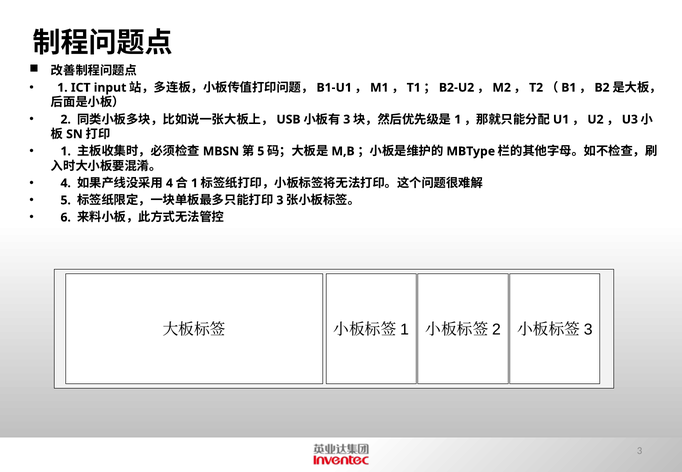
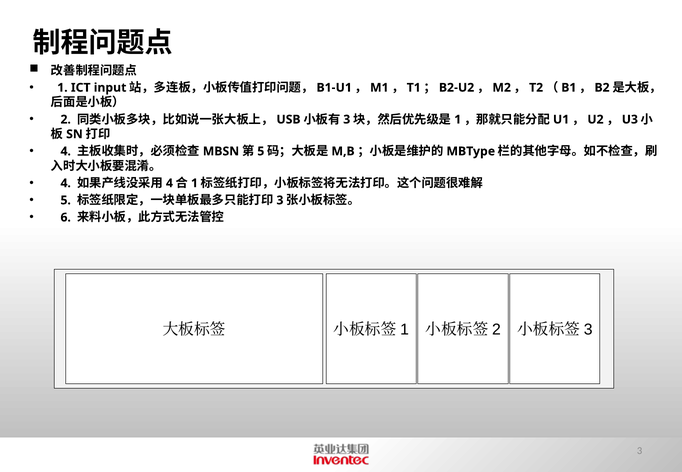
1: 1 -> 4 (66, 151)
